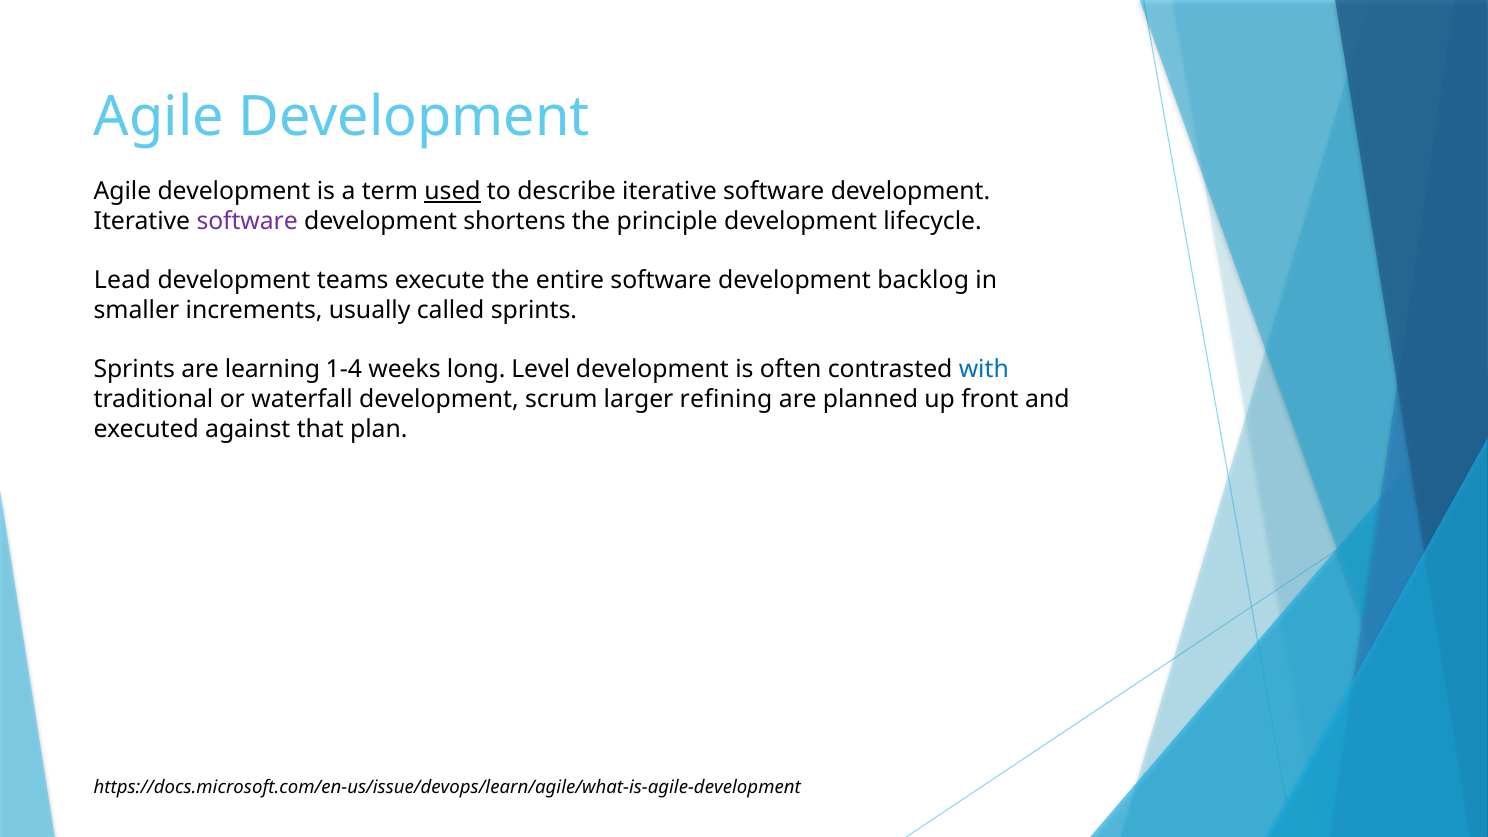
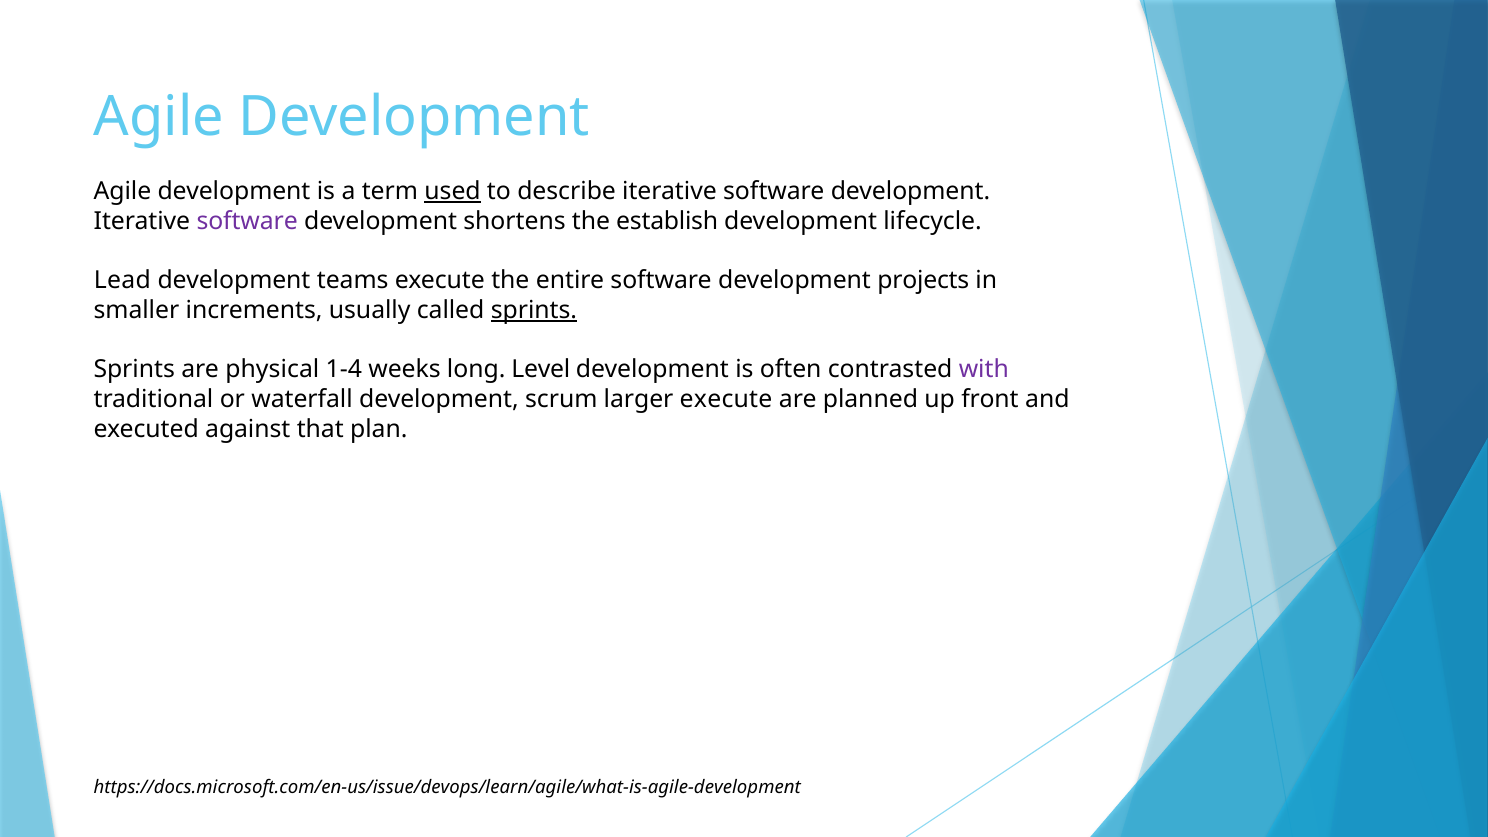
principle: principle -> establish (667, 221)
backlog: backlog -> projects (923, 280)
sprints underline: none -> present (534, 310)
learning: learning -> physical (272, 370)
with colour: blue -> purple (984, 370)
larger refining: refining -> execute (726, 399)
